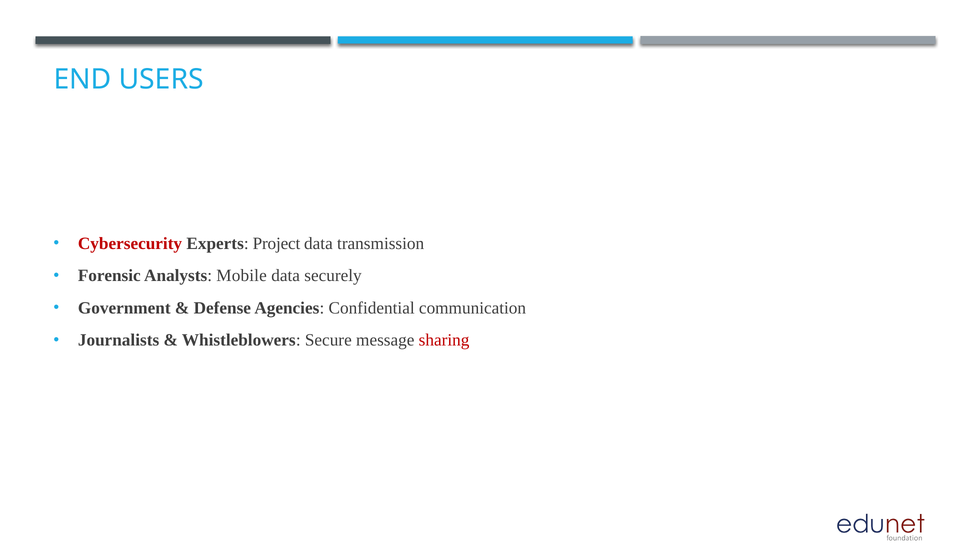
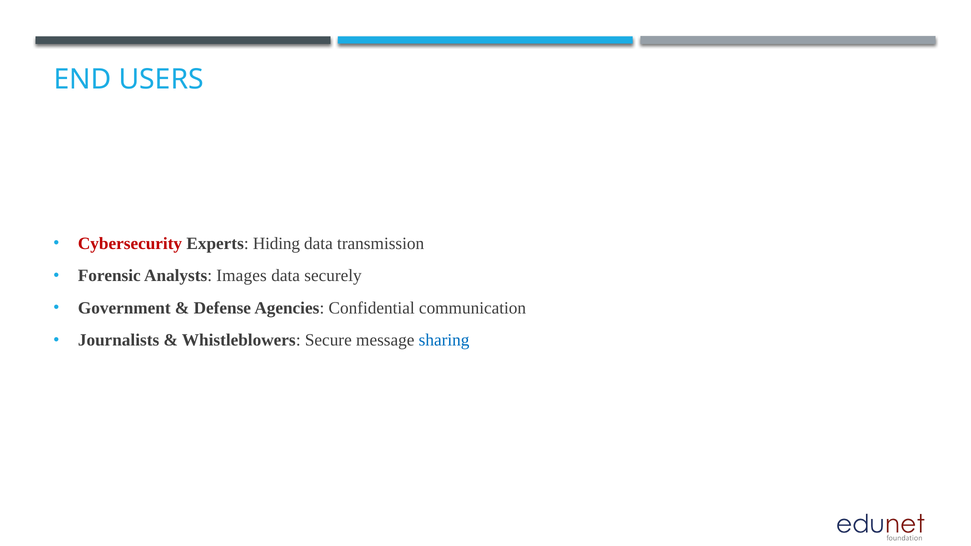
Project: Project -> Hiding (276, 244)
Mobile: Mobile -> Images (242, 276)
sharing colour: red -> blue (444, 340)
